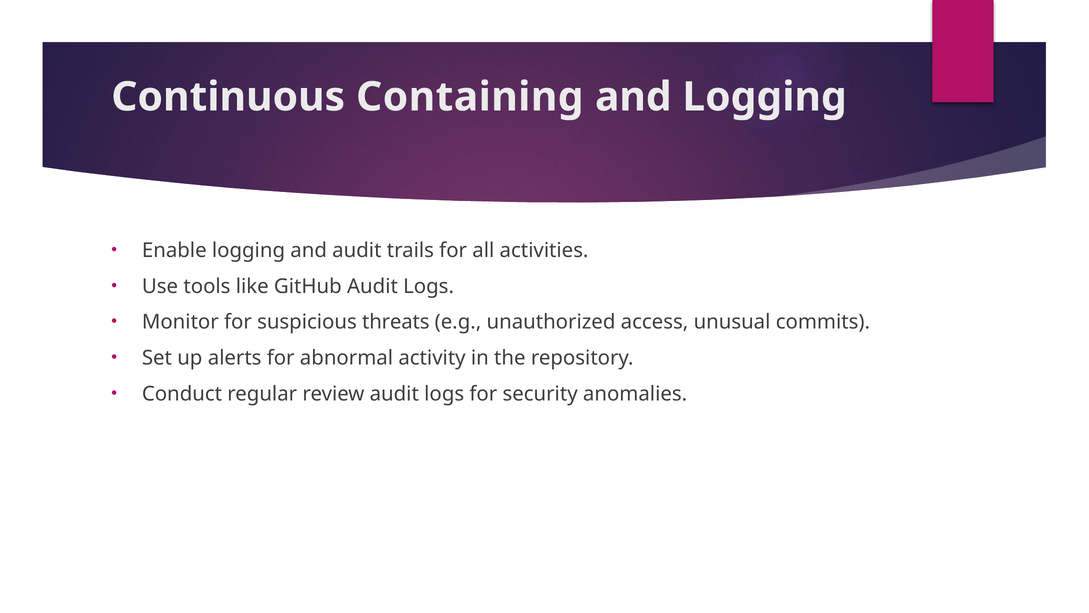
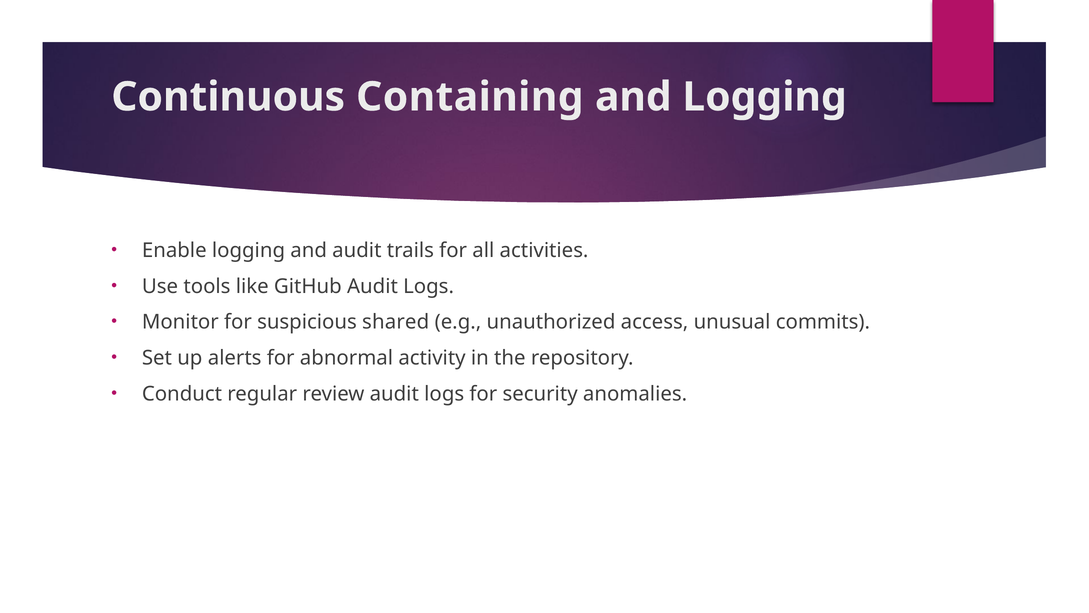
threats: threats -> shared (396, 322)
